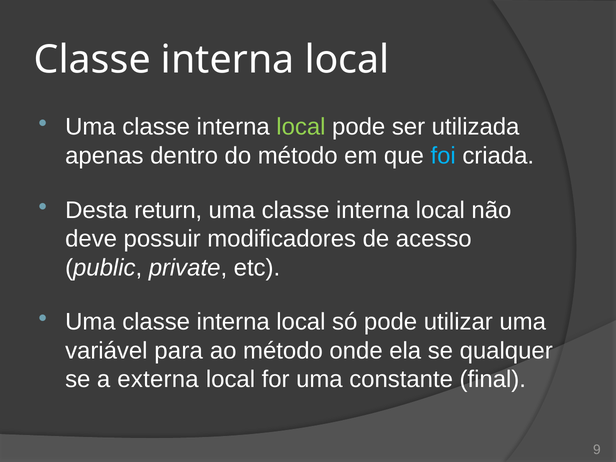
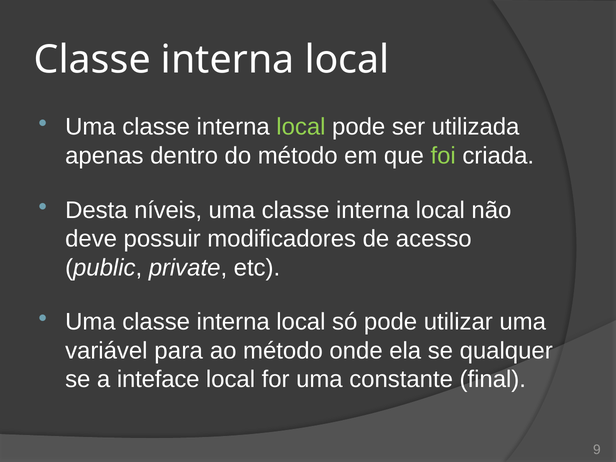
foi colour: light blue -> light green (443, 156)
return: return -> níveis (168, 210)
externa: externa -> inteface (158, 380)
